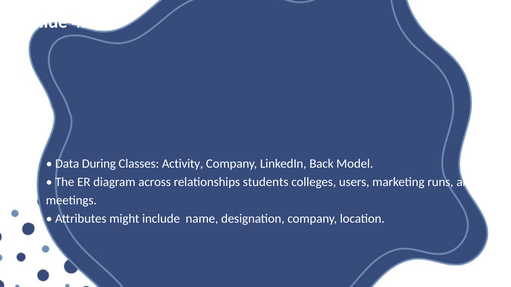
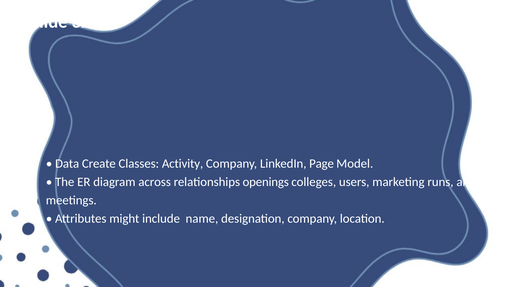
42: 42 -> 32 (81, 22)
During: During -> Create (99, 164)
Back: Back -> Page (322, 164)
students: students -> openings (266, 182)
